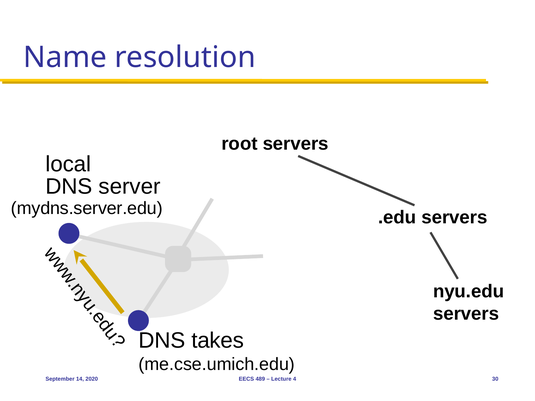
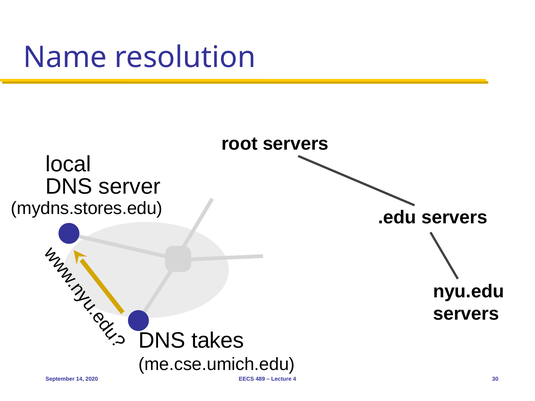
mydns.server.edu: mydns.server.edu -> mydns.stores.edu (87, 209)
